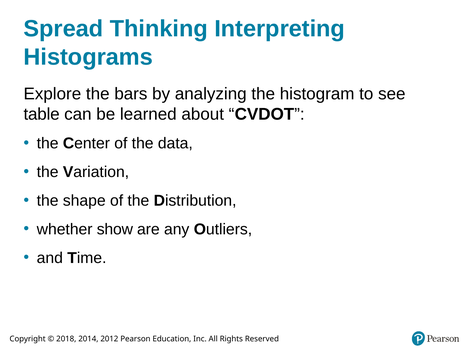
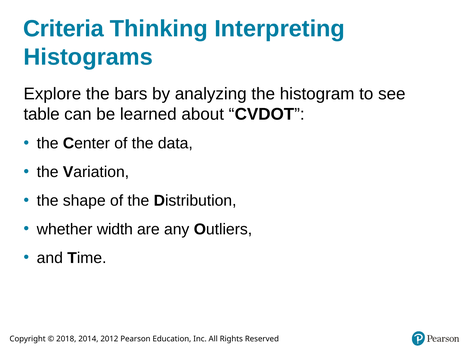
Spread: Spread -> Criteria (64, 29)
show: show -> width (115, 230)
